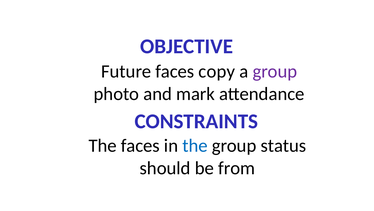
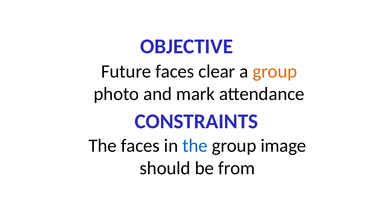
copy: copy -> clear (217, 71)
group colour: purple -> orange (275, 71)
status: status -> image (283, 145)
